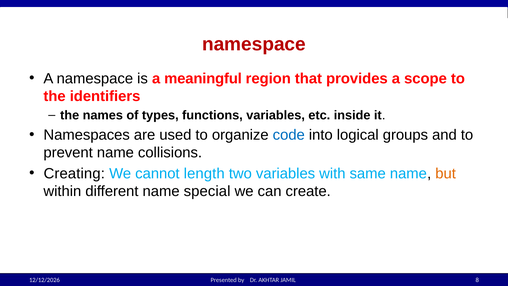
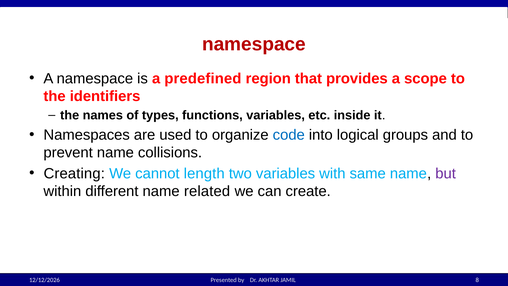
meaningful: meaningful -> predefined (203, 79)
but colour: orange -> purple (446, 173)
special: special -> related (207, 191)
